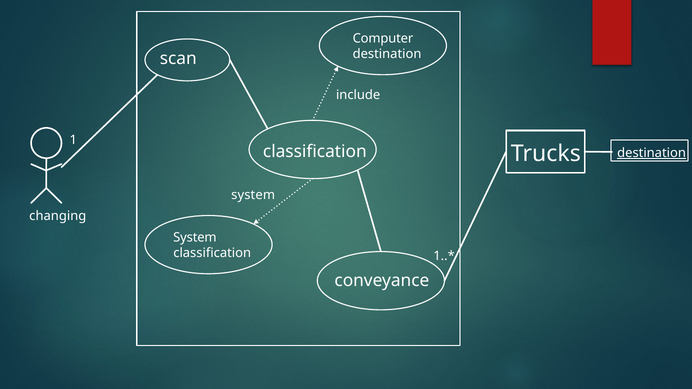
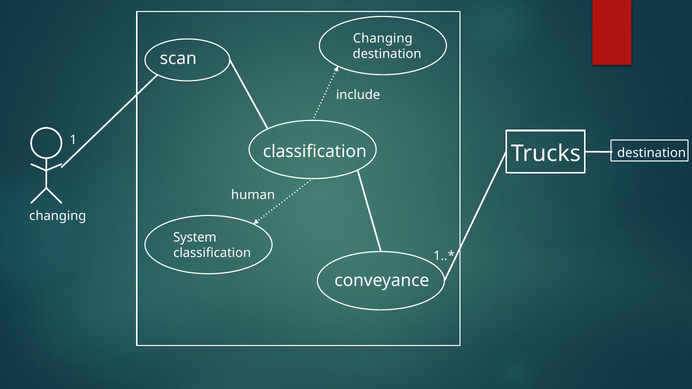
Computer: Computer -> Changing (383, 38)
destination underline: present -> none (652, 153)
system: system -> human (253, 195)
